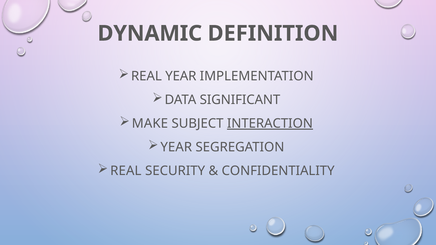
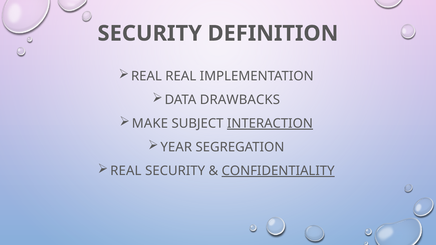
DYNAMIC: DYNAMIC -> SECURITY (150, 33)
REAL YEAR: YEAR -> REAL (181, 76)
SIGNIFICANT: SIGNIFICANT -> DRAWBACKS (240, 100)
CONFIDENTIALITY underline: none -> present (278, 171)
